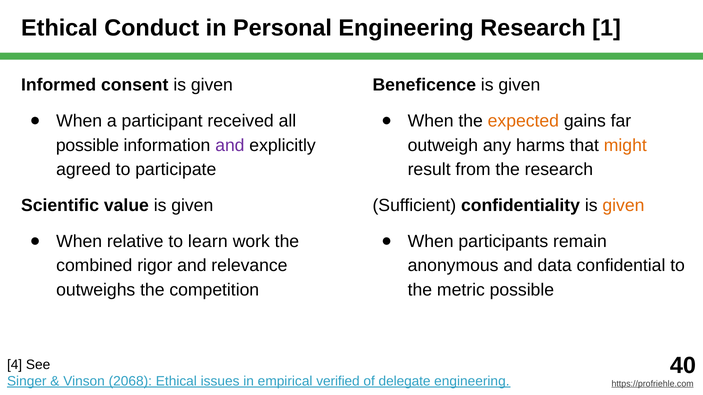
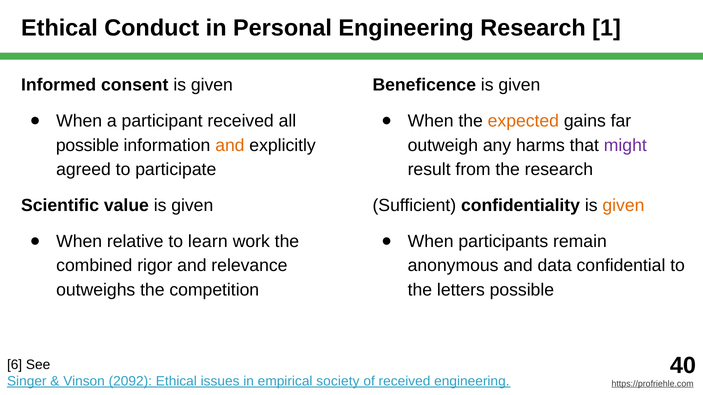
and colour: purple -> orange (230, 145)
might colour: orange -> purple (625, 145)
metric: metric -> letters (461, 290)
4: 4 -> 6 (15, 365)
2068: 2068 -> 2092 (130, 381)
verified: verified -> society (338, 381)
of delegate: delegate -> received (405, 381)
